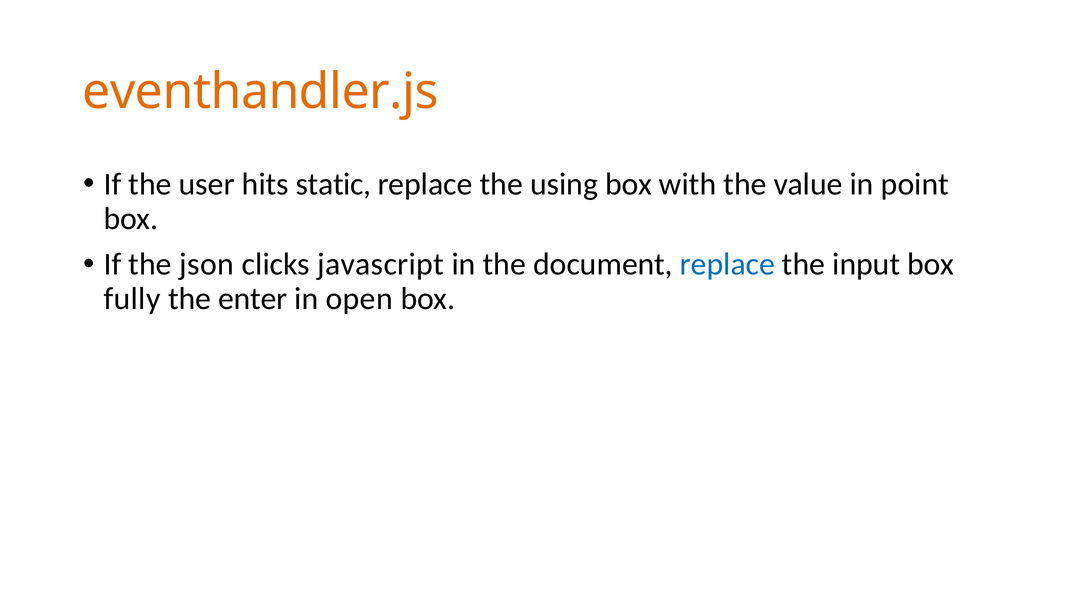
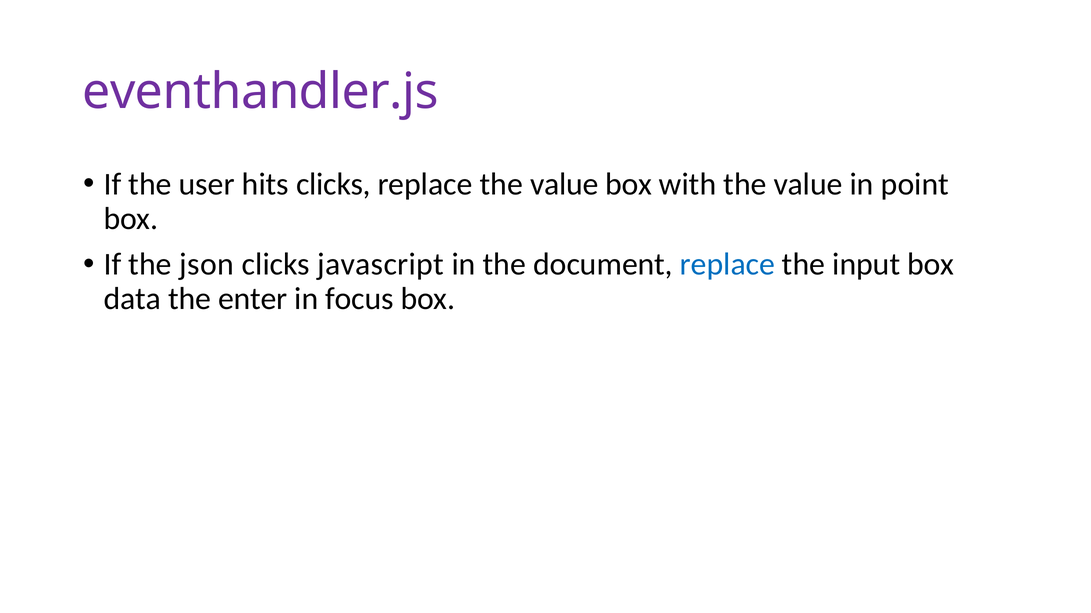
eventhandler.js colour: orange -> purple (261, 92)
hits static: static -> clicks (333, 184)
replace the using: using -> value (564, 184)
fully: fully -> data (132, 299)
open: open -> focus (360, 299)
